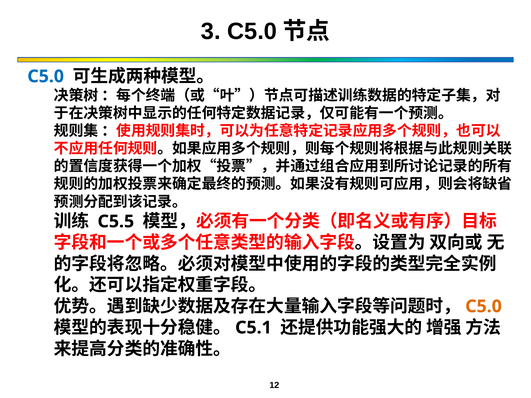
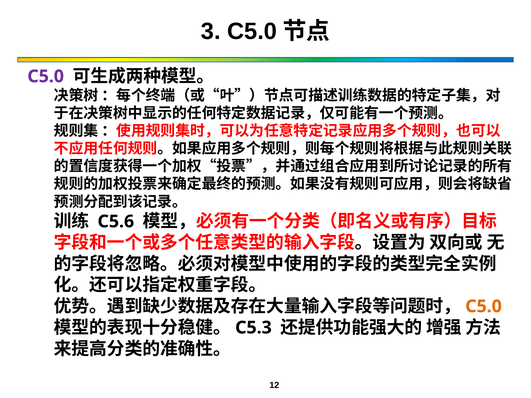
C5.0 colour: blue -> purple (46, 76)
C5.5: C5.5 -> C5.6 (116, 222)
C5.1: C5.1 -> C5.3 (253, 328)
